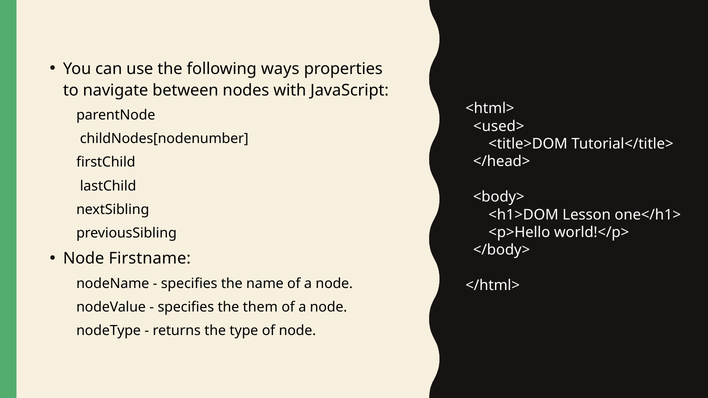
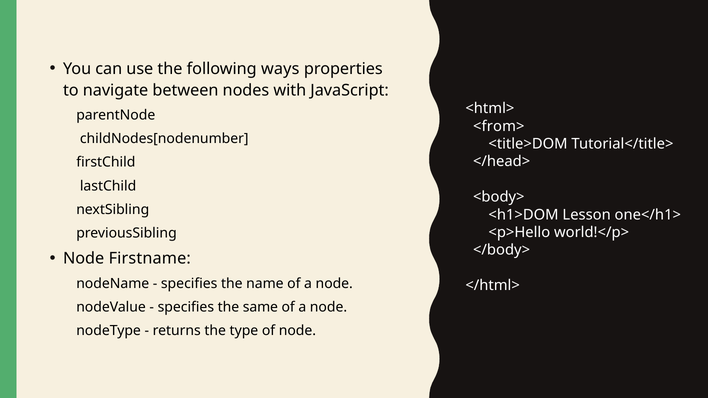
<used>: <used> -> <from> (499, 126)
them: them -> same (260, 307)
